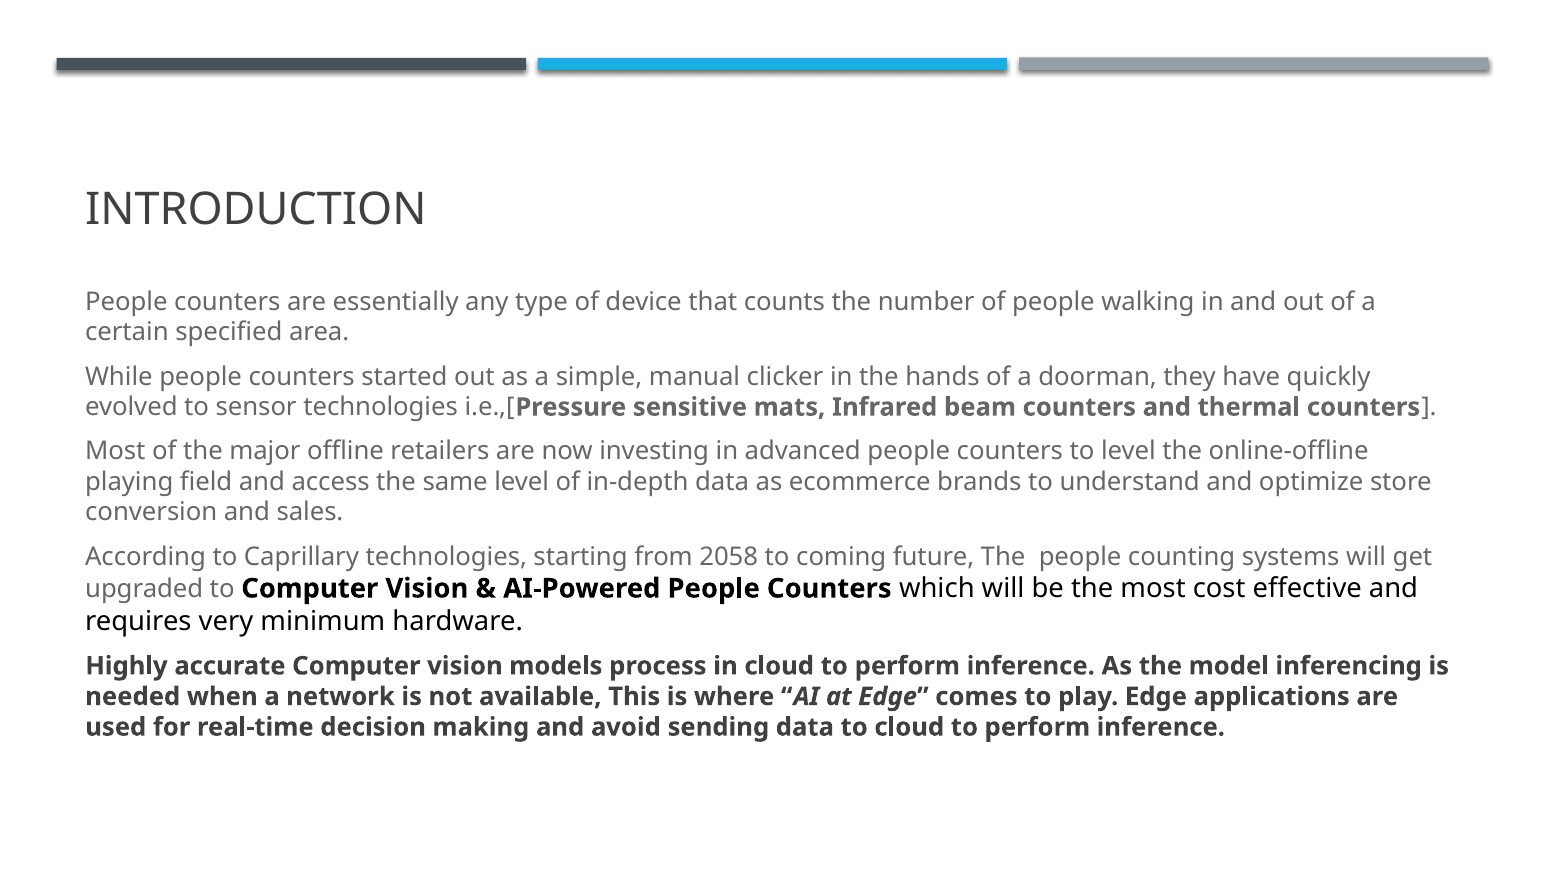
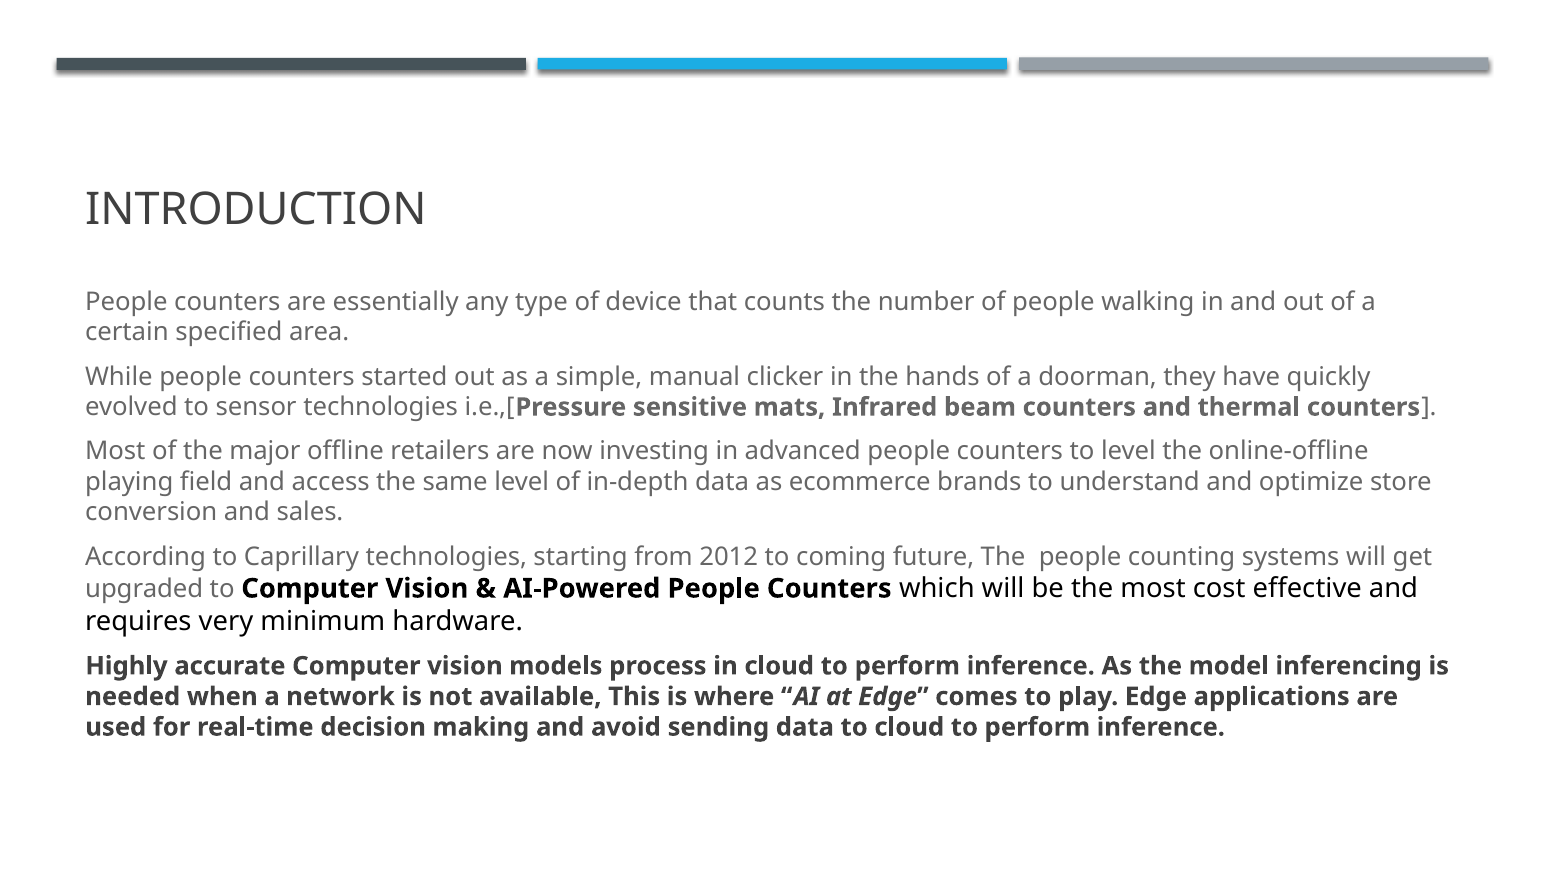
2058: 2058 -> 2012 (729, 557)
